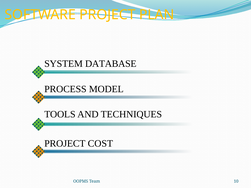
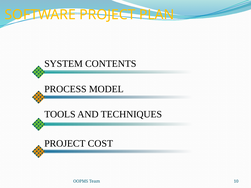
DATABASE: DATABASE -> CONTENTS (111, 64)
